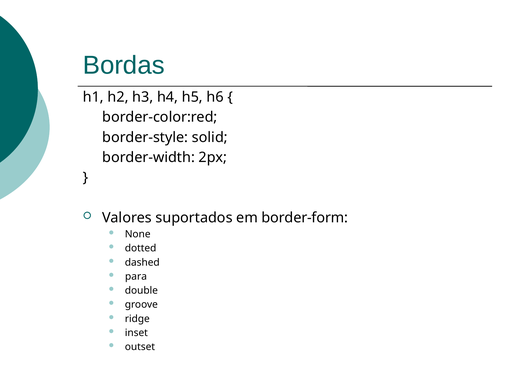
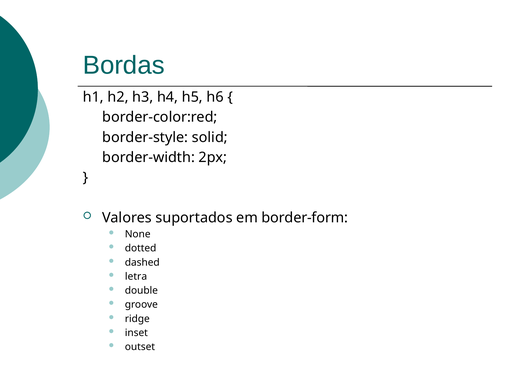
para: para -> letra (136, 277)
